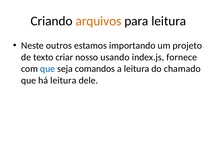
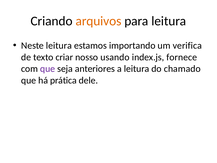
Neste outros: outros -> leitura (59, 46)
projeto: projeto -> verifica (187, 46)
que colour: blue -> purple (48, 69)
comandos: comandos -> anteriores (95, 69)
há leitura: leitura -> prática (63, 80)
